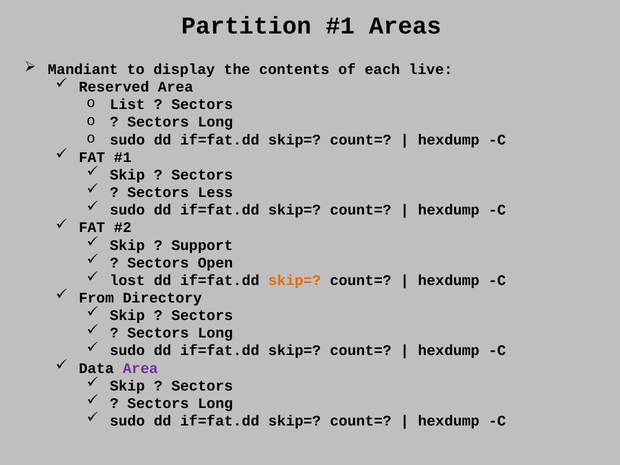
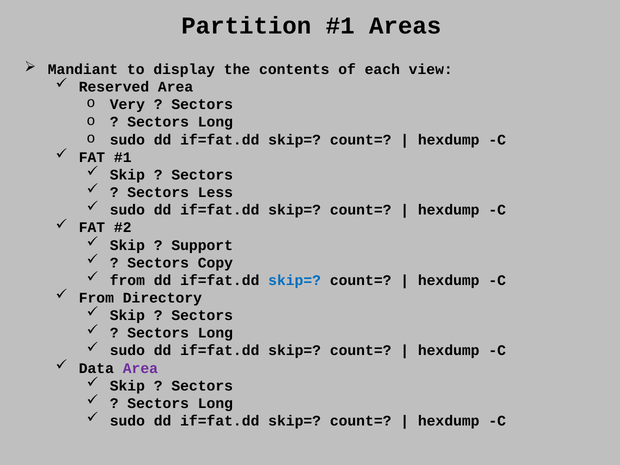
live: live -> view (431, 69)
List: List -> Very (127, 105)
Open: Open -> Copy (215, 263)
lost: lost -> from (127, 280)
skip= colour: orange -> blue (295, 280)
